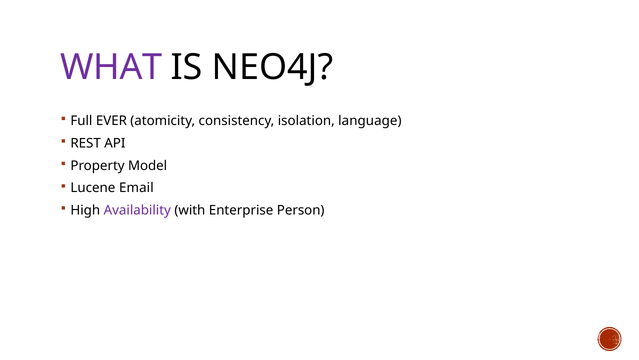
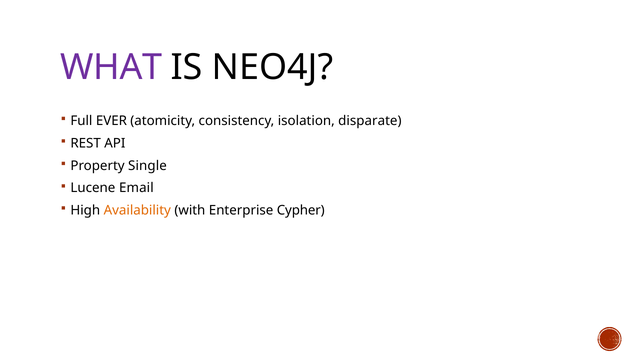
language: language -> disparate (370, 121)
Model: Model -> Single (147, 165)
Availability colour: purple -> orange (137, 210)
Person: Person -> Cypher (301, 210)
